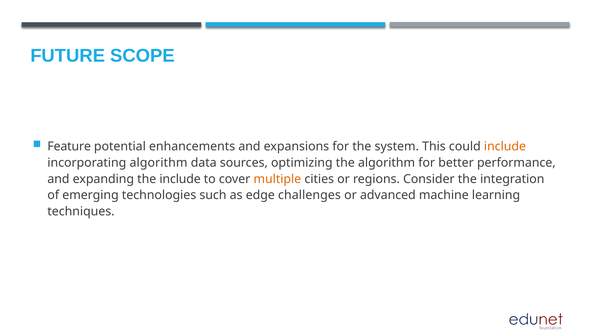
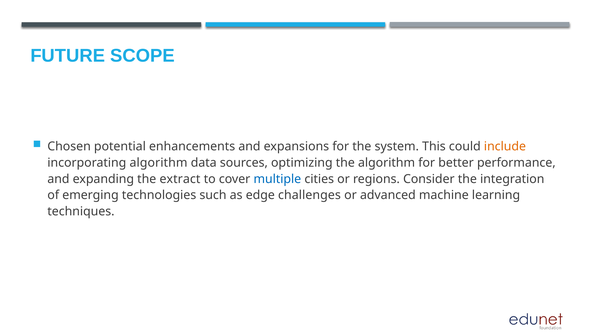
Feature: Feature -> Chosen (69, 146)
the include: include -> extract (180, 179)
multiple colour: orange -> blue (277, 179)
